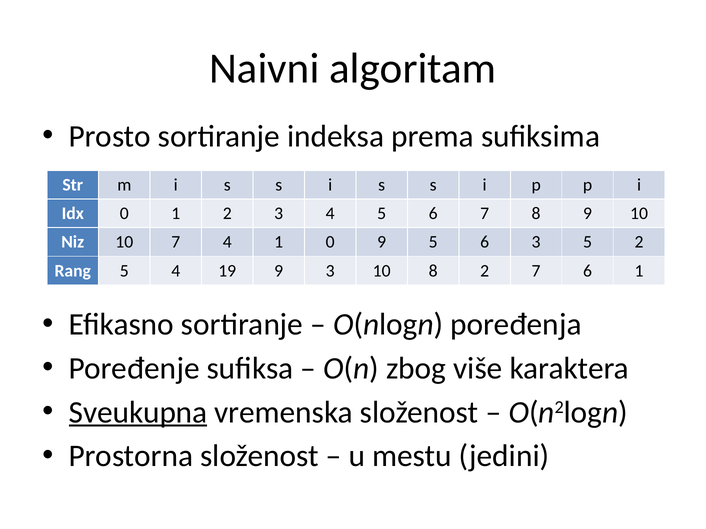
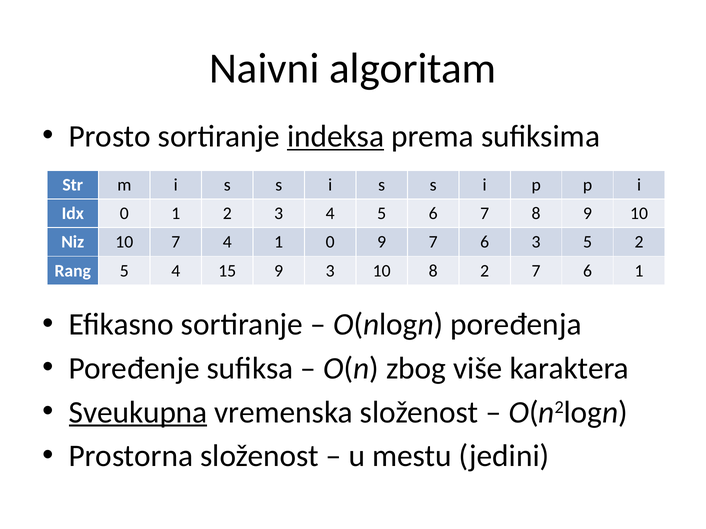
indeksa underline: none -> present (336, 136)
9 5: 5 -> 7 (433, 242)
19: 19 -> 15 (227, 271)
